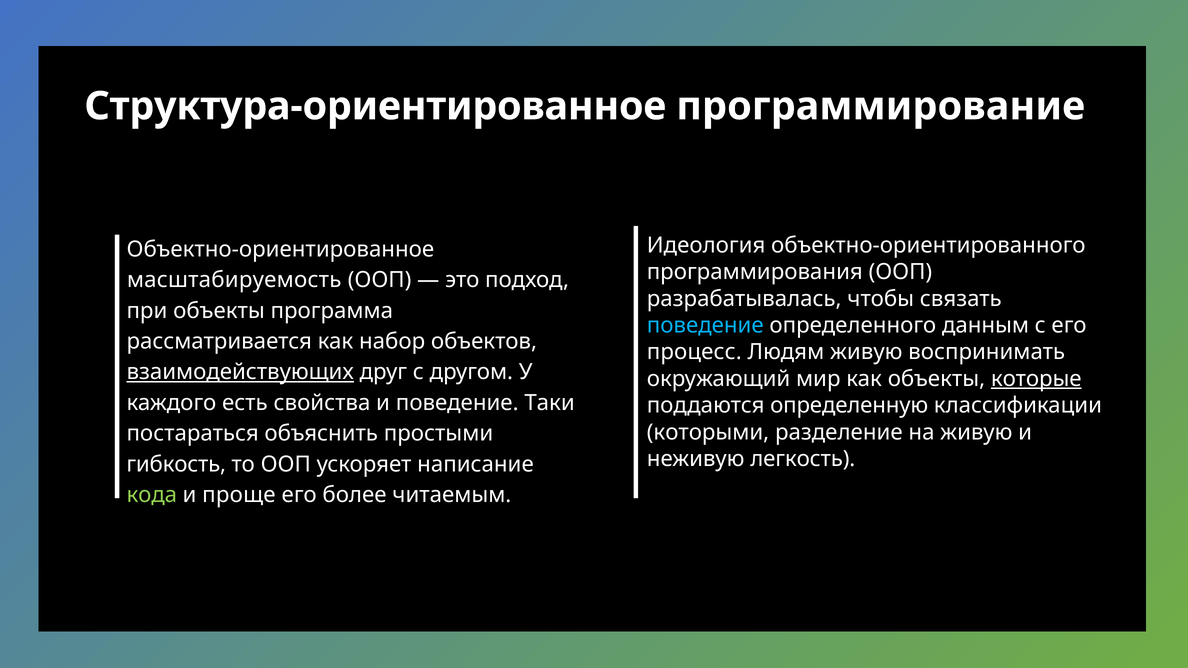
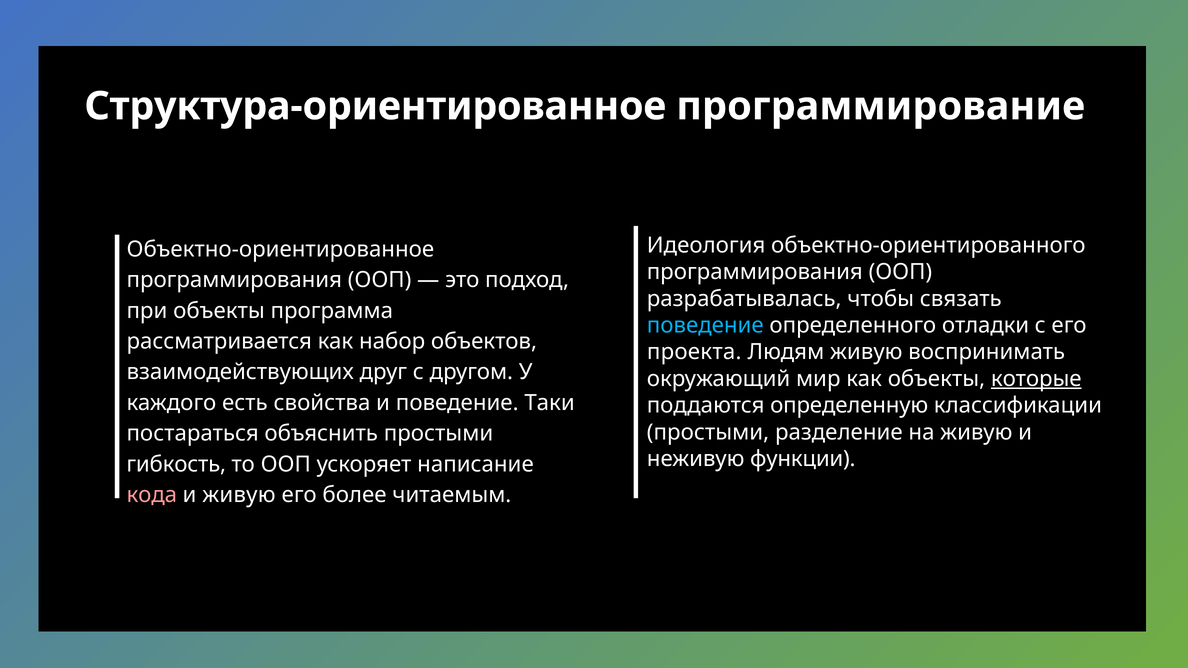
масштабируемость: масштабируемость -> программирования (234, 280)
данным: данным -> отладки (986, 326)
процесс: процесс -> проекта (694, 352)
взаимодействующих underline: present -> none (240, 372)
которыми: которыми -> простыми (708, 432)
легкость: легкость -> функции (803, 459)
кода colour: light green -> pink (152, 495)
и проще: проще -> живую (239, 495)
